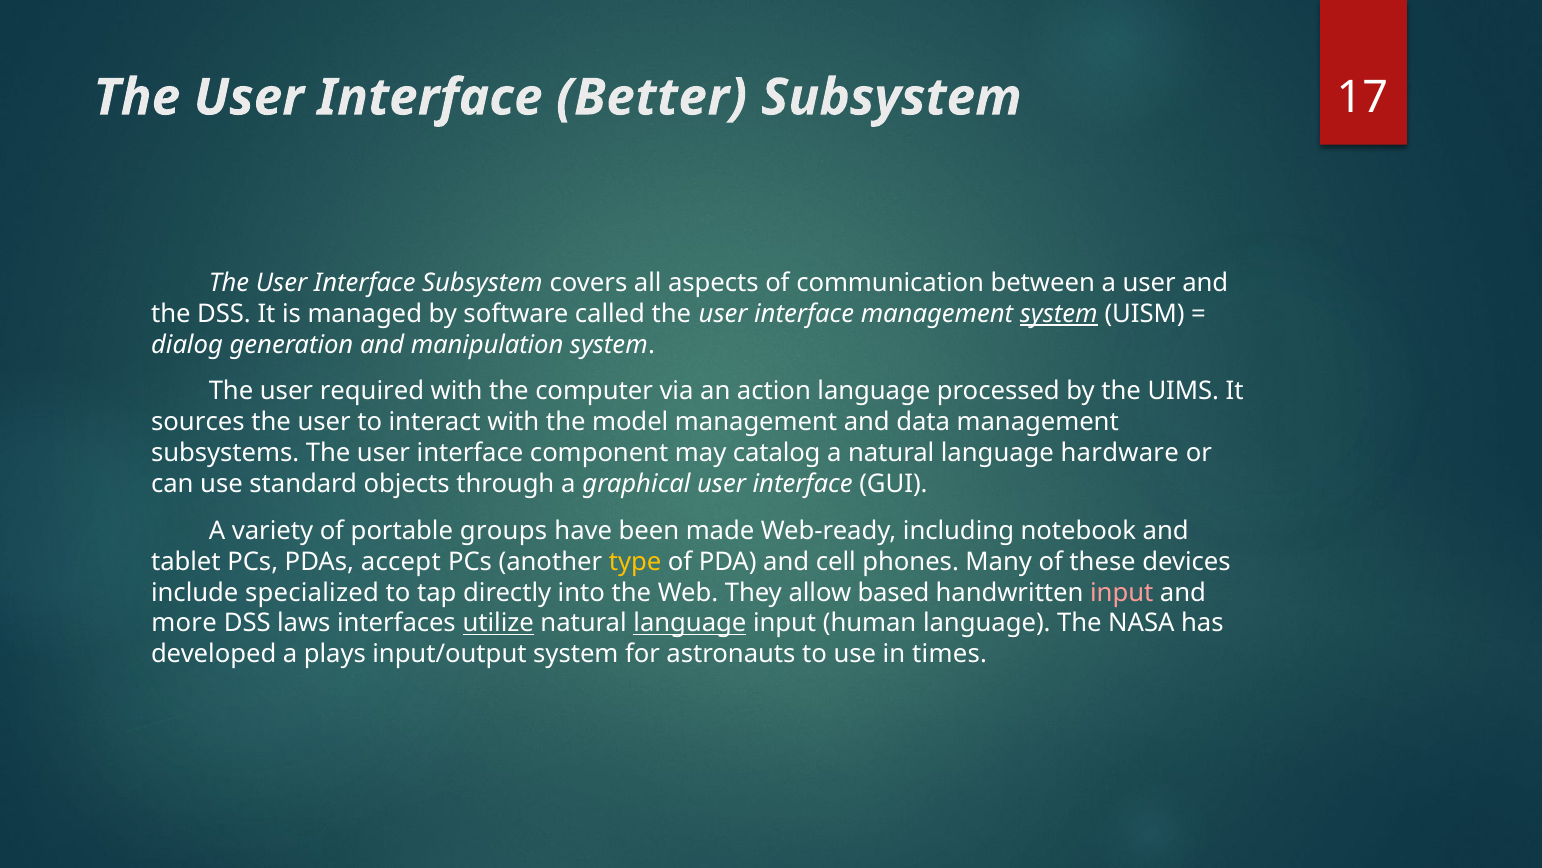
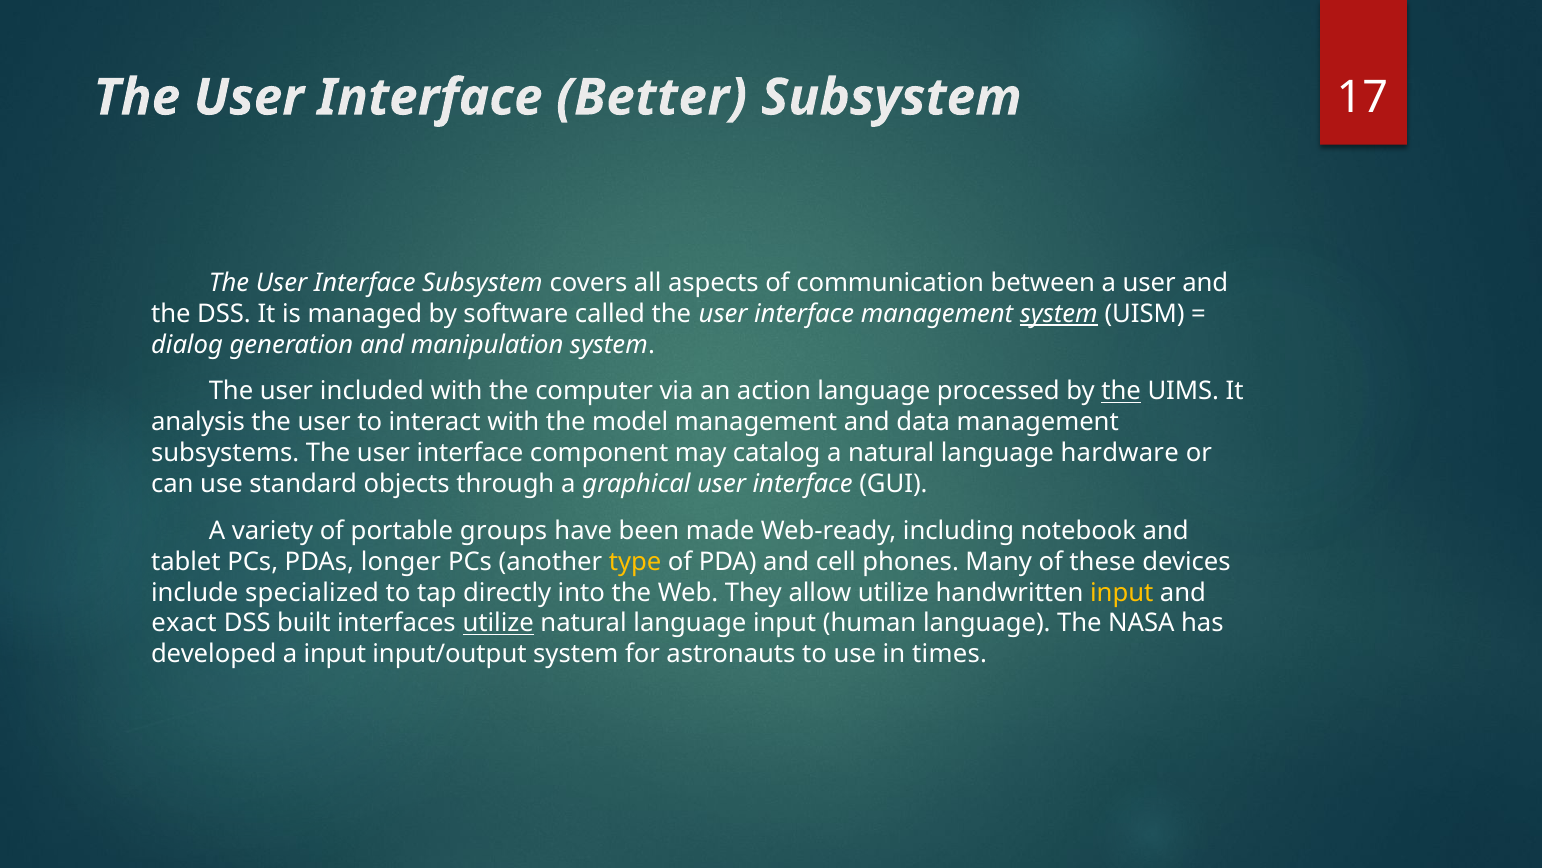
required: required -> included (372, 391)
the underline: none -> present (1121, 391)
sources: sources -> analysis (198, 422)
accept: accept -> longer (401, 561)
allow based: based -> utilize (893, 592)
input colour: pink -> yellow (1122, 592)
more: more -> exact (184, 623)
laws: laws -> built (304, 623)
language underline: present -> none (690, 623)
a plays: plays -> input (335, 654)
